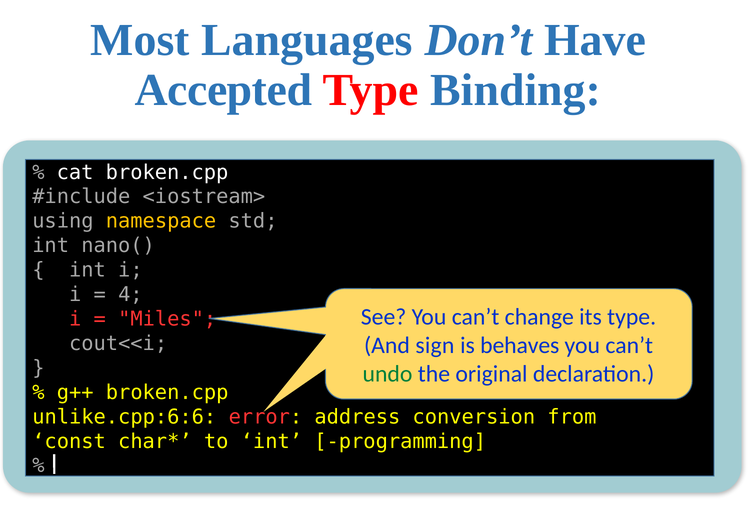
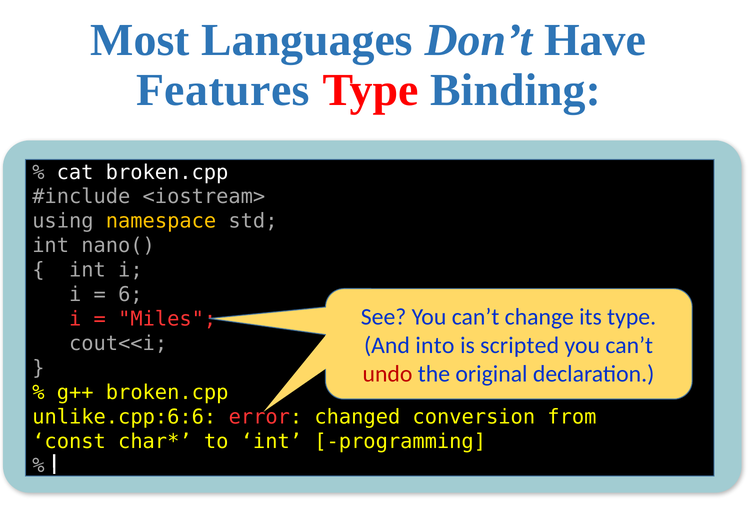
Accepted: Accepted -> Features (223, 90)
4: 4 -> 6 (130, 295)
sign: sign -> into (435, 346)
behaves: behaves -> scripted (520, 346)
undo colour: green -> red (388, 374)
address: address -> changed (357, 417)
